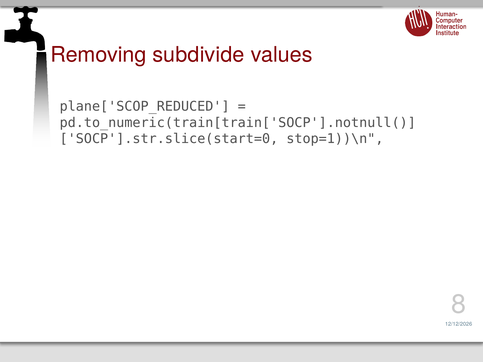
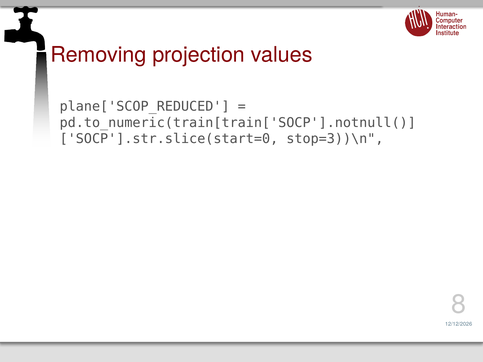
subdivide: subdivide -> projection (199, 55)
stop=1))\n: stop=1))\n -> stop=3))\n (335, 139)
